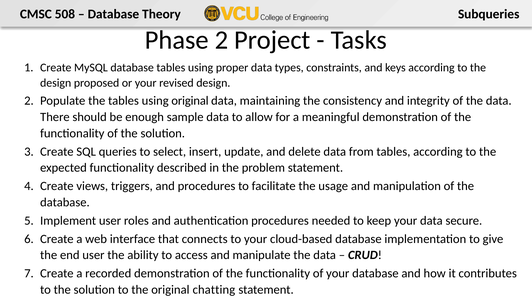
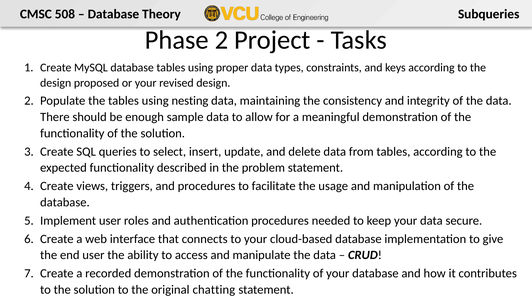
using original: original -> nesting (190, 101)
